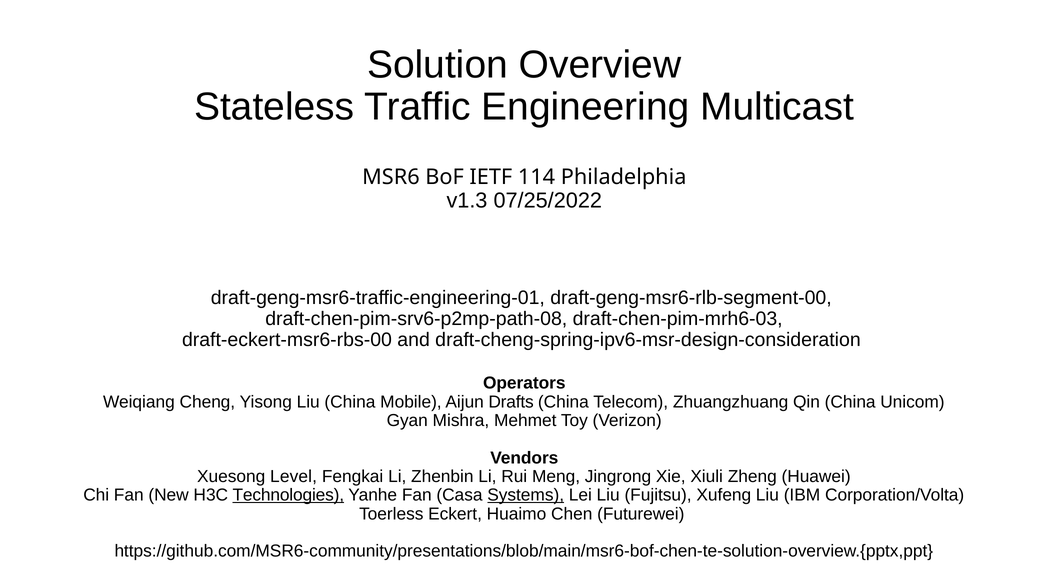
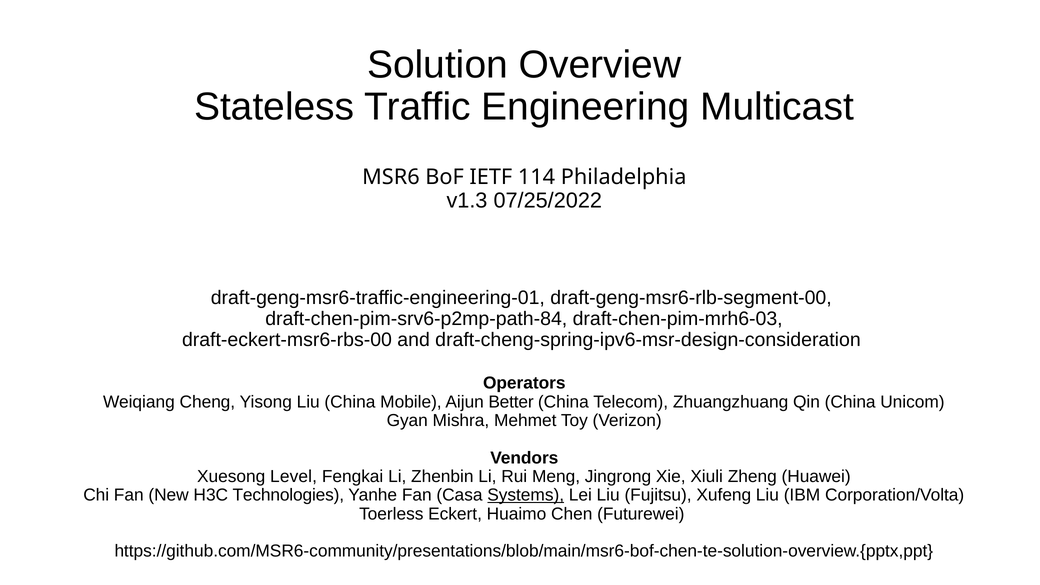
draft-chen-pim-srv6-p2mp-path-08: draft-chen-pim-srv6-p2mp-path-08 -> draft-chen-pim-srv6-p2mp-path-84 (416, 319)
Drafts: Drafts -> Better (511, 402)
Technologies underline: present -> none (288, 495)
